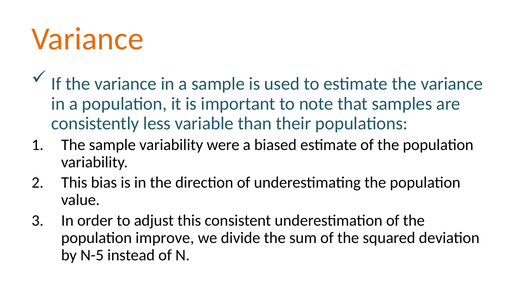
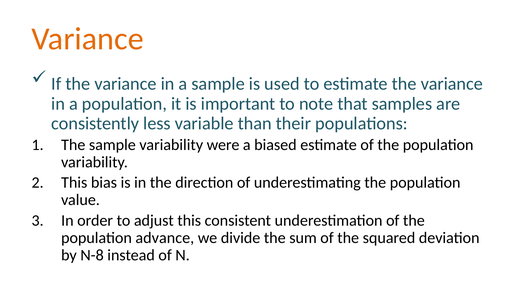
improve: improve -> advance (165, 238)
N-5: N-5 -> N-8 (92, 255)
